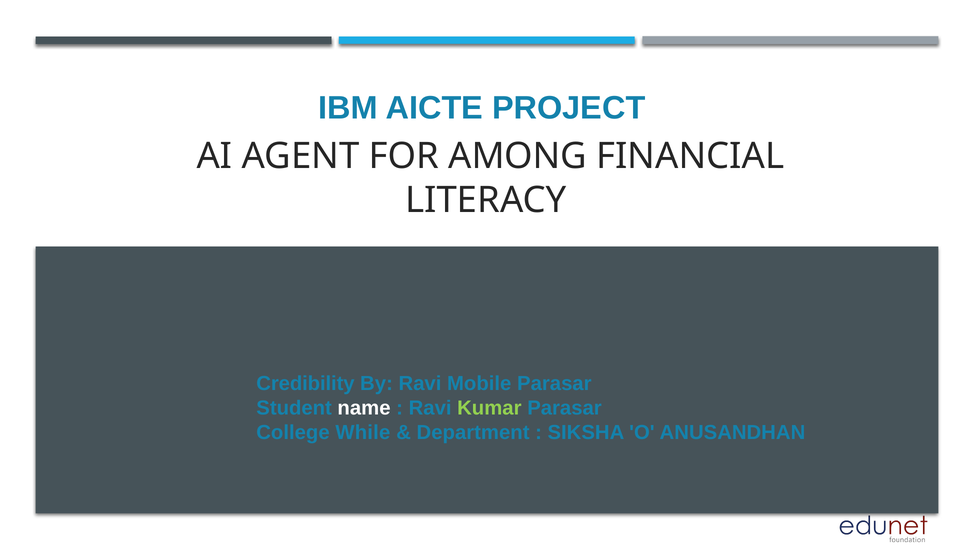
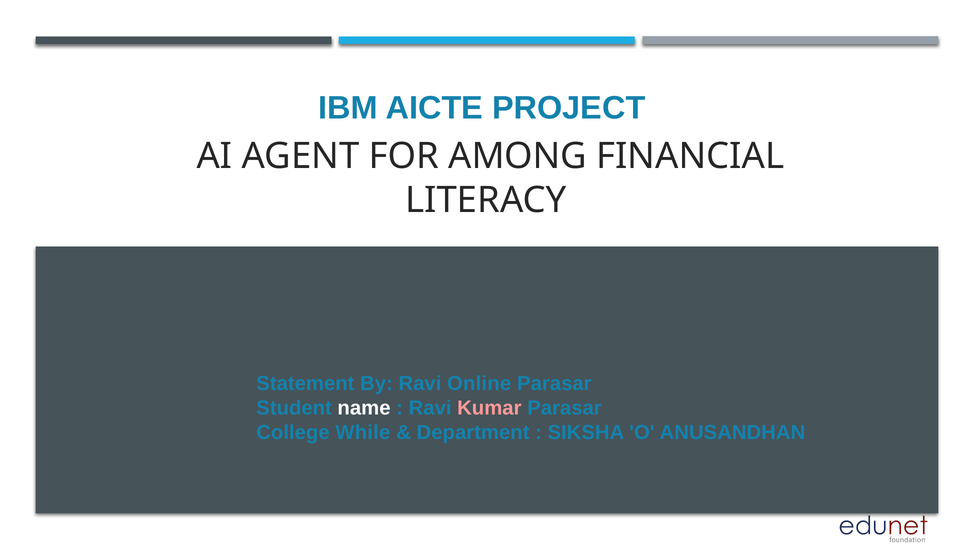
Credibility: Credibility -> Statement (305, 384)
Mobile: Mobile -> Online (479, 384)
Kumar colour: light green -> pink (489, 408)
